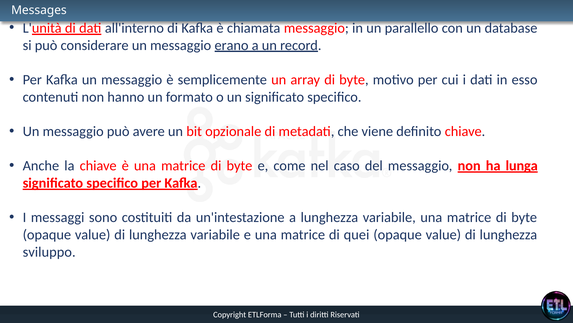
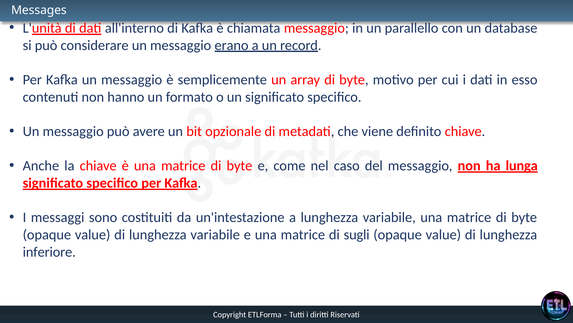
quei: quei -> sugli (357, 234)
sviluppo: sviluppo -> inferiore (49, 251)
